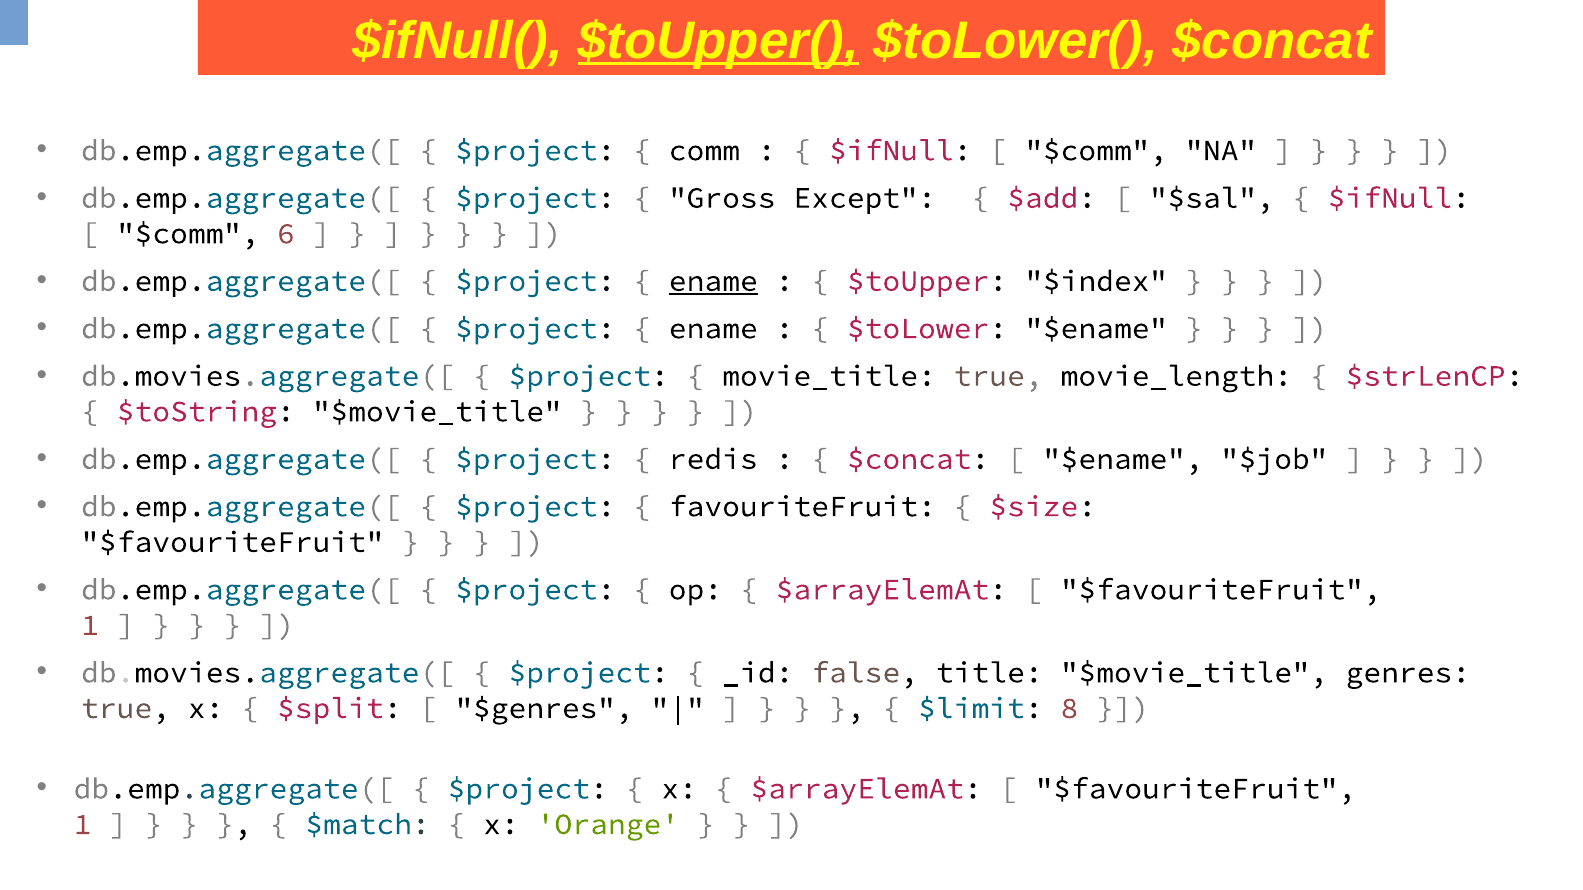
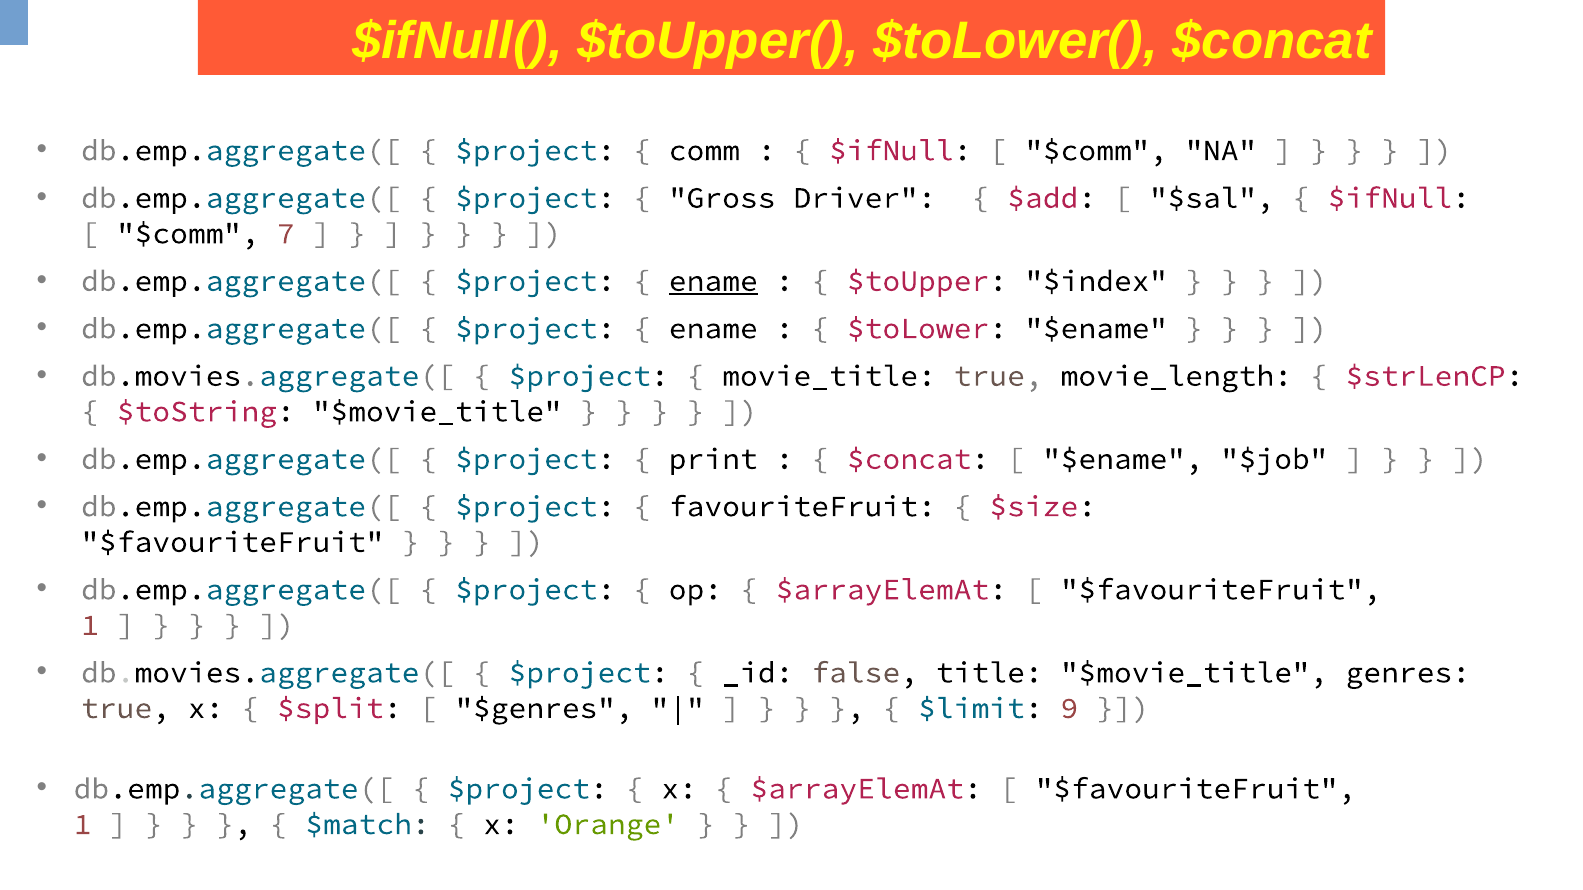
$toUpper( underline: present -> none (718, 41)
Except: Except -> Driver (865, 198)
6: 6 -> 7 (286, 234)
redis: redis -> print (713, 459)
8: 8 -> 9 (1069, 709)
